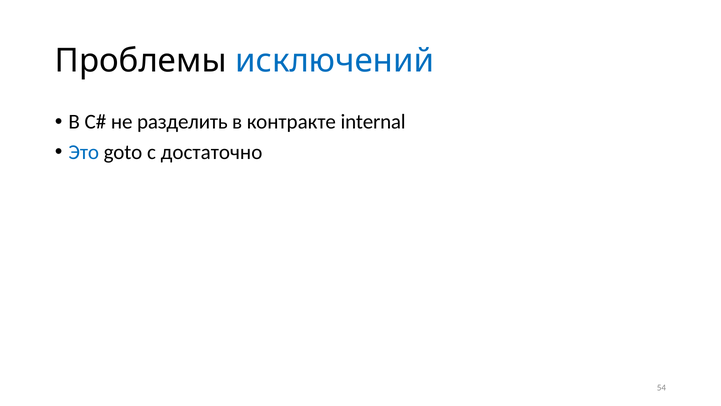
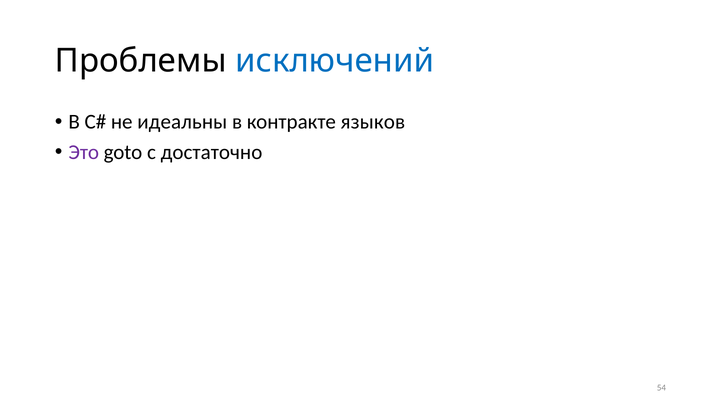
разделить: разделить -> идеальны (182, 122)
internal: internal -> языков (373, 122)
Это colour: blue -> purple (84, 152)
